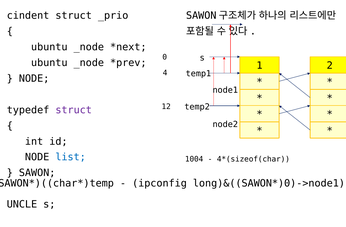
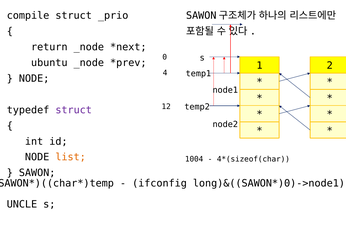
cindent: cindent -> compile (28, 16)
ubuntu: ubuntu -> return (49, 47)
list colour: blue -> orange (71, 157)
ipconfig: ipconfig -> ifconfig (159, 184)
